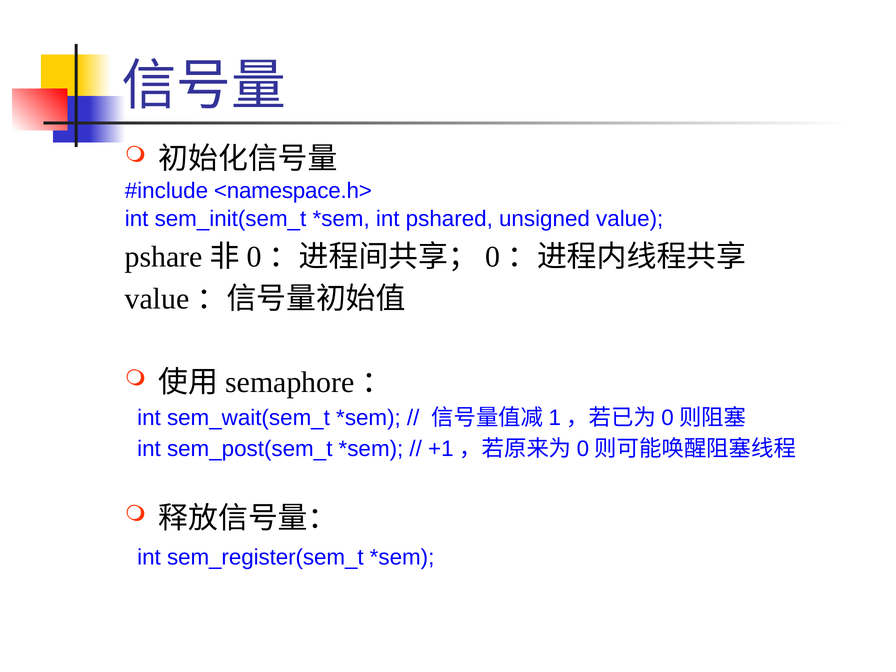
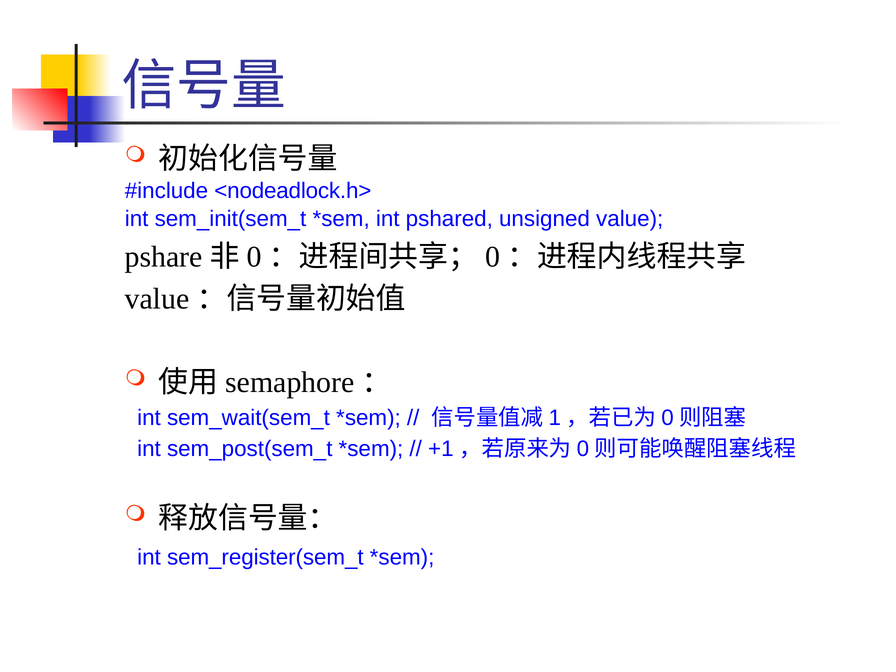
<namespace.h>: <namespace.h> -> <nodeadlock.h> (293, 191)
